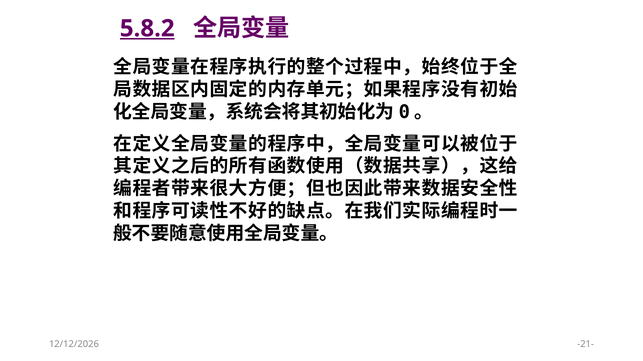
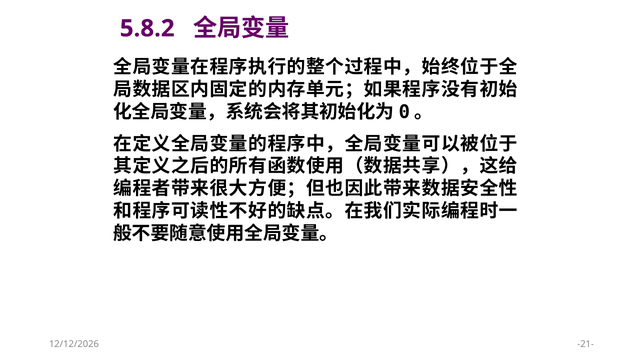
5.8.2 underline: present -> none (147, 28)
